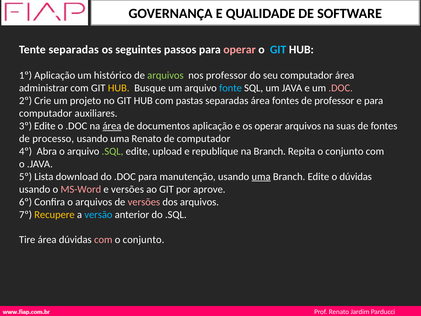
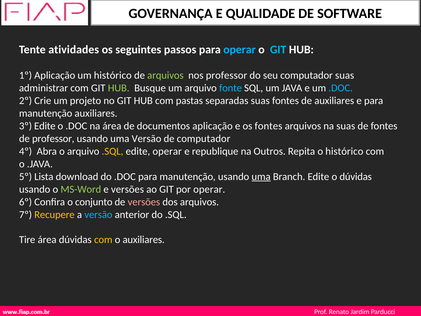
Tente separadas: separadas -> atividades (74, 50)
operar colour: pink -> light blue (240, 50)
computador área: área -> suas (345, 75)
HUB colour: yellow -> light green (119, 88)
.DOC colour: pink -> light blue (341, 88)
separadas área: área -> suas (260, 101)
de professor: professor -> auxiliares (334, 101)
computador: computador -> manutenção (46, 113)
área underline: present -> none (112, 126)
os operar: operar -> fontes (268, 126)
de processo: processo -> professor (53, 139)
uma Renato: Renato -> Versão (146, 139)
.SQL colour: light green -> yellow (112, 151)
edite upload: upload -> operar (167, 151)
na Branch: Branch -> Outros (270, 151)
Repita o conjunto: conjunto -> histórico (344, 151)
MS-Word colour: pink -> light green (81, 189)
por aprove: aprove -> operar (209, 189)
o arquivos: arquivos -> conjunto (94, 202)
com colour: pink -> yellow (103, 240)
conjunto: conjunto -> auxiliares (144, 240)
